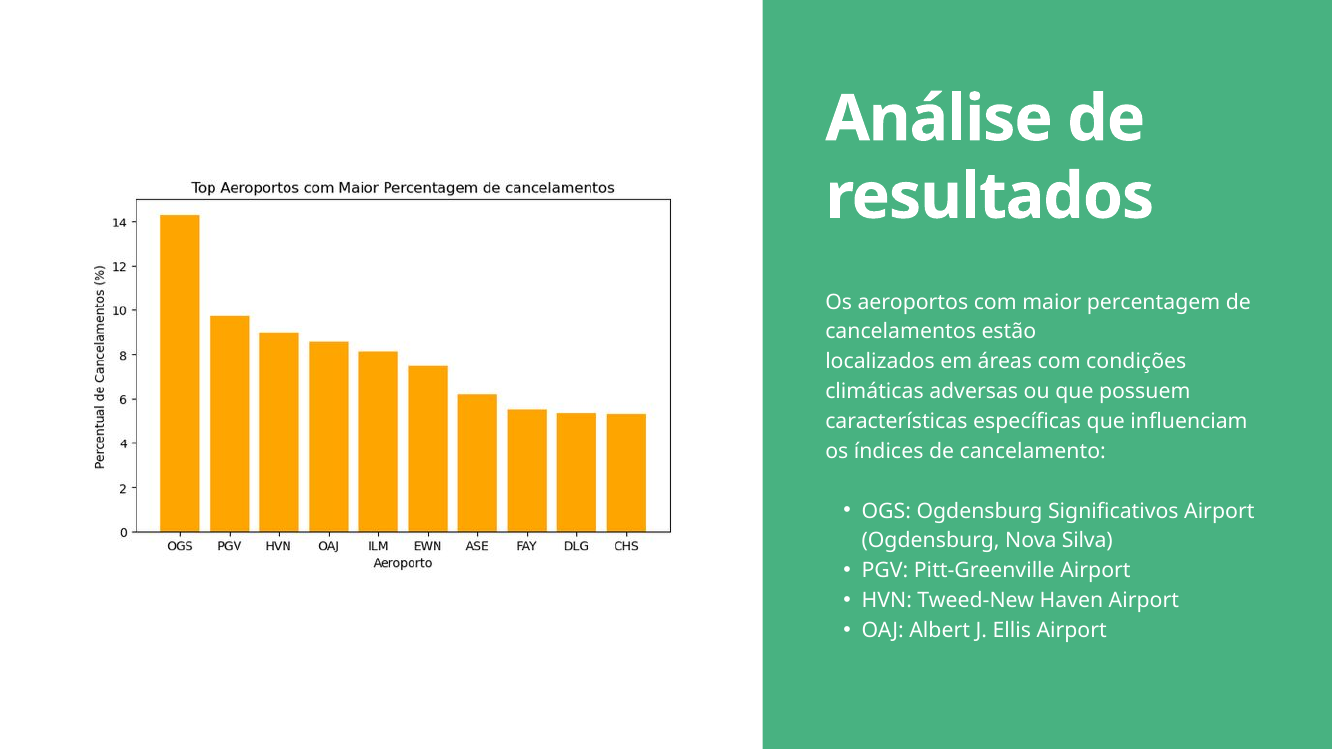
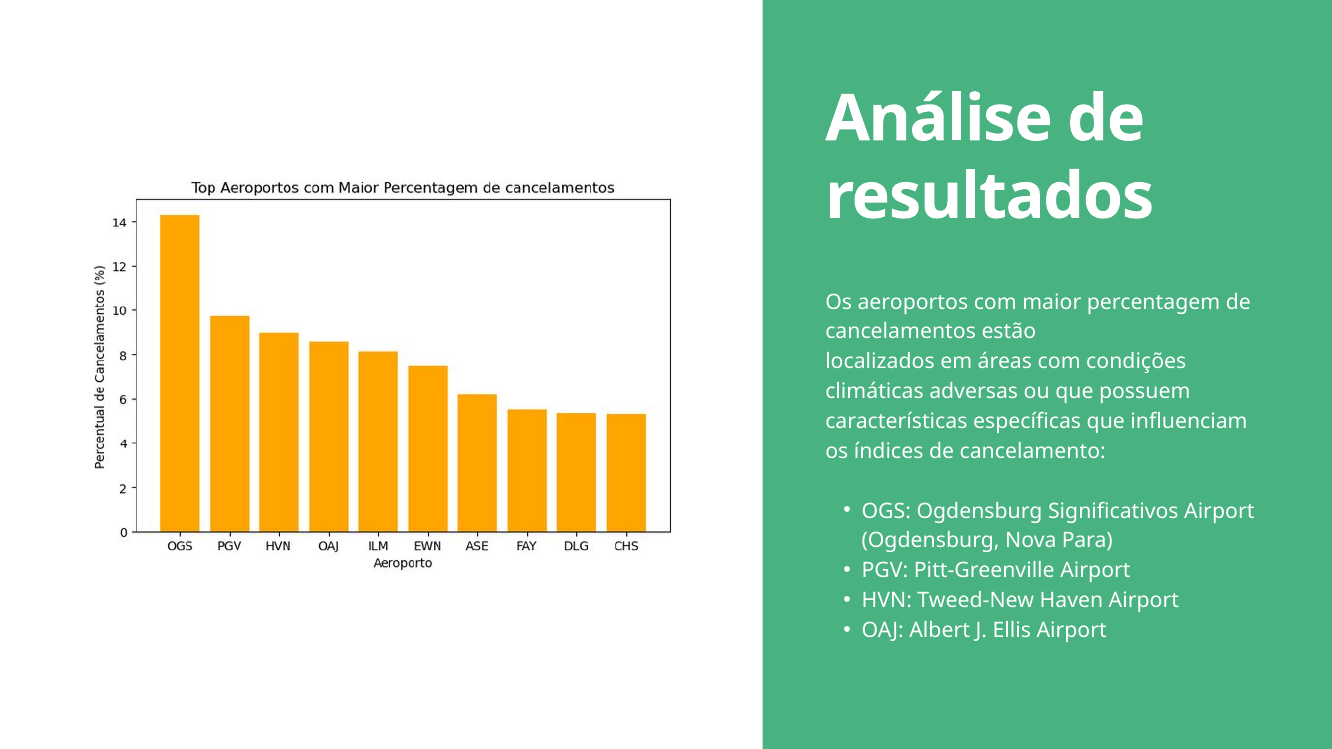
Silva: Silva -> Para (1087, 541)
